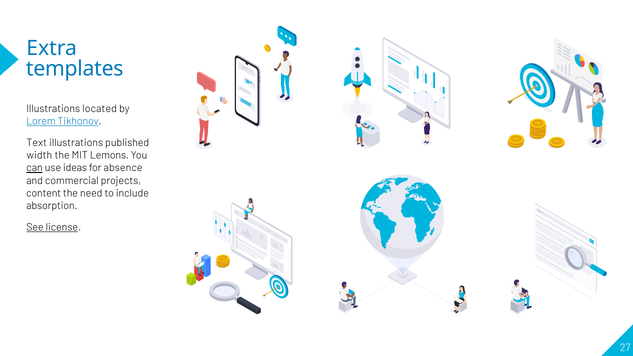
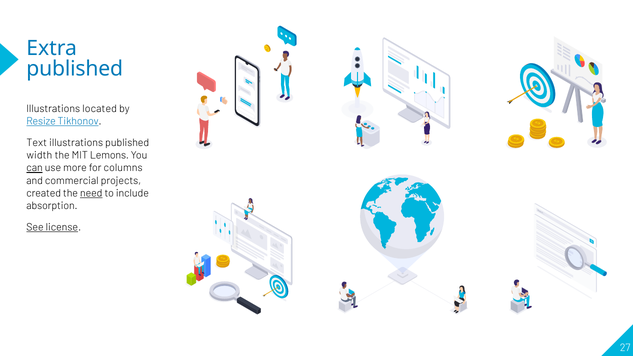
templates: templates -> published (75, 69)
Lorem: Lorem -> Resize (41, 121)
ideas: ideas -> more (75, 168)
absence: absence -> columns (123, 168)
content: content -> created (44, 193)
need underline: none -> present (91, 193)
